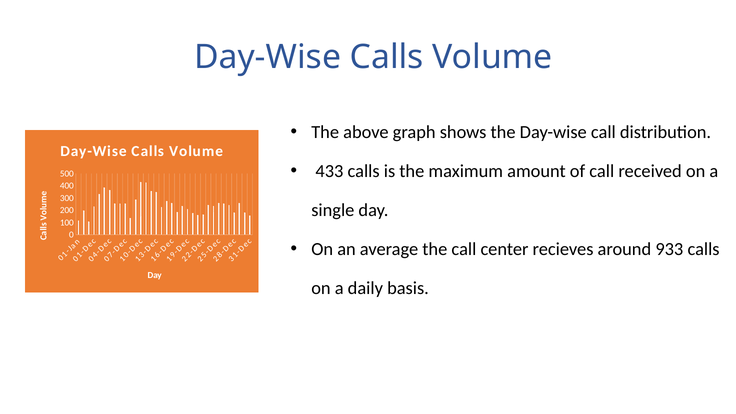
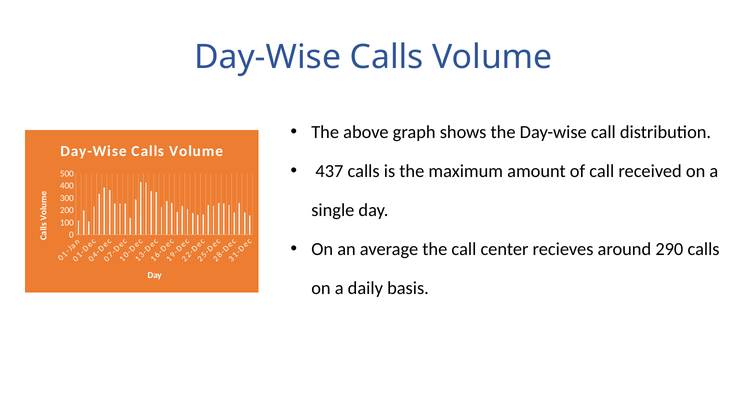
433: 433 -> 437 (329, 171)
933: 933 -> 290 (669, 249)
